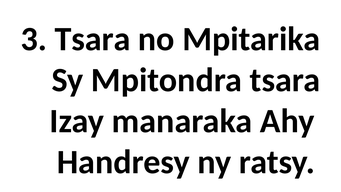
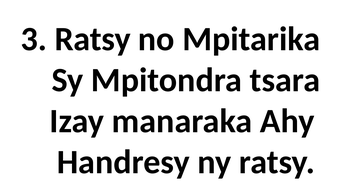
3 Tsara: Tsara -> Ratsy (93, 39)
